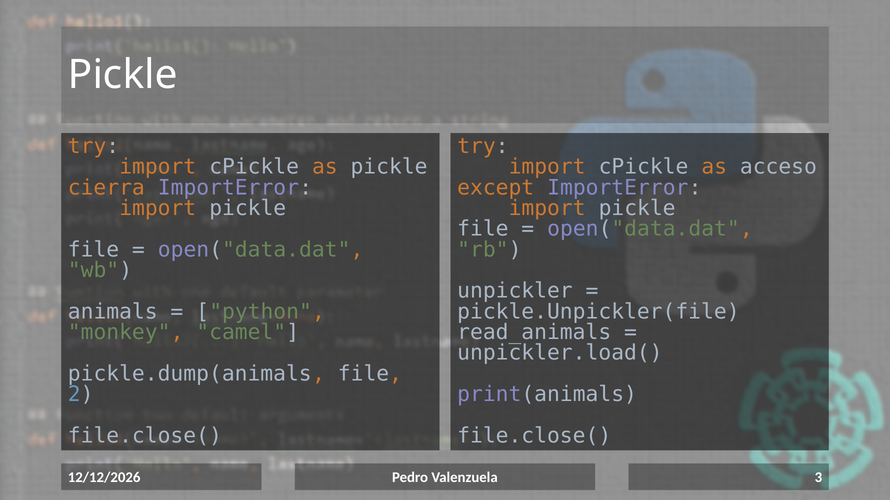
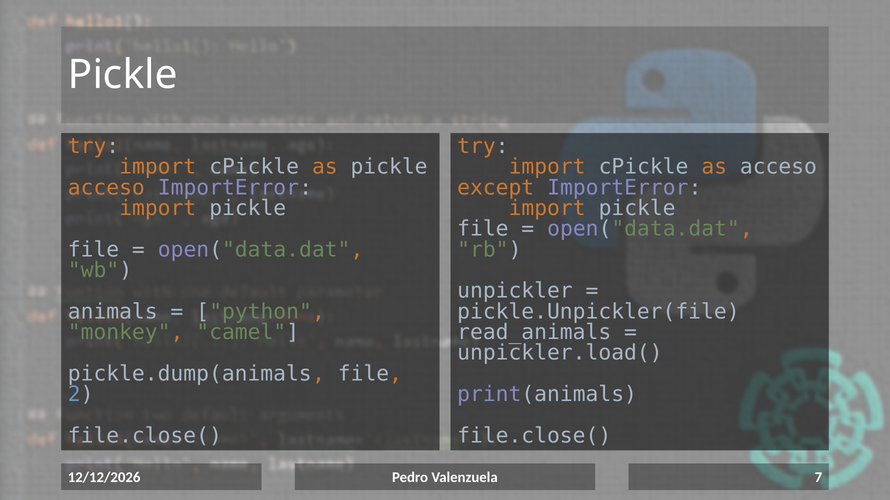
cierra: cierra -> acceso (106, 188)
3: 3 -> 7 (818, 478)
